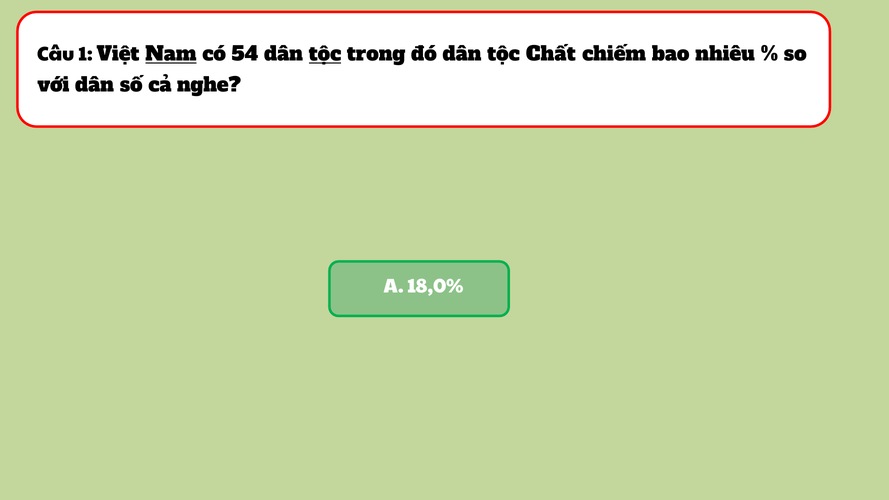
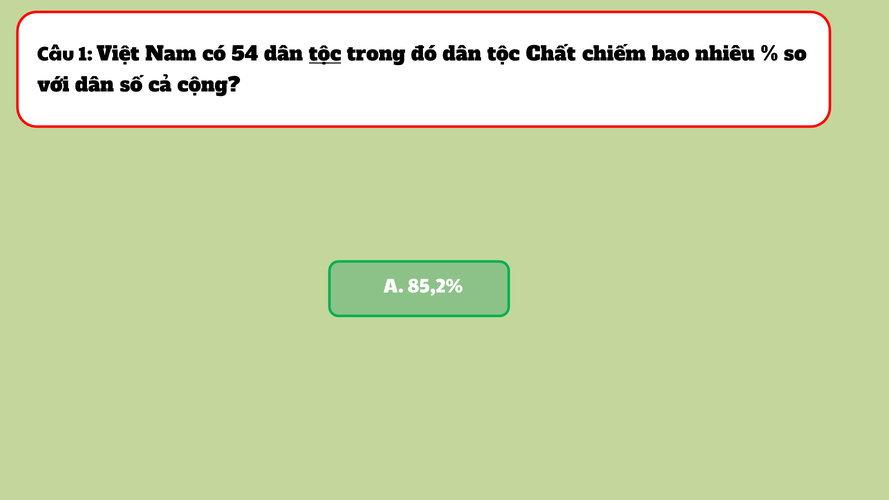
Nam underline: present -> none (171, 54)
nghe: nghe -> cộng (209, 85)
18,0%: 18,0% -> 85,2% (435, 286)
